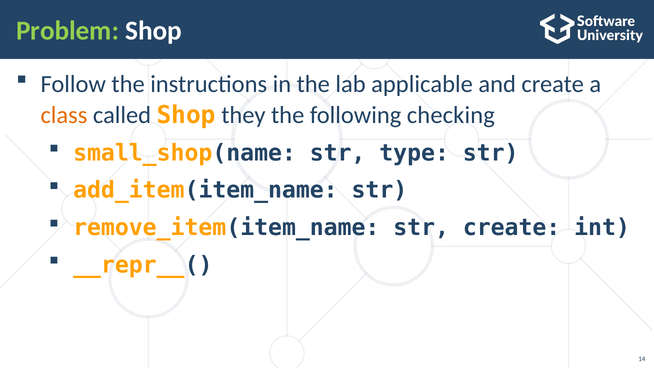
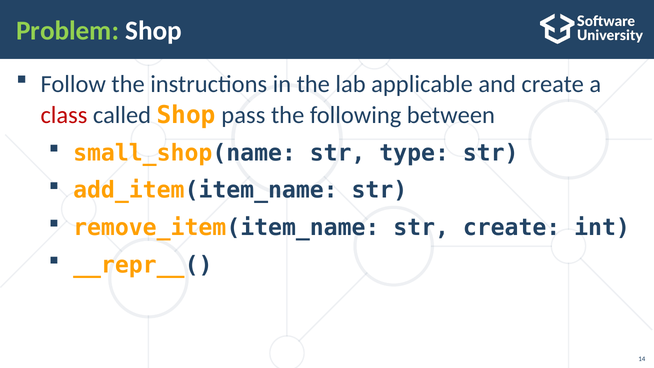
class colour: orange -> red (64, 115)
they: they -> pass (243, 115)
checking: checking -> between (451, 115)
